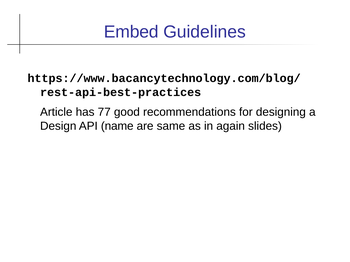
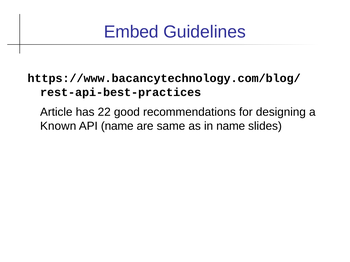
77: 77 -> 22 (104, 112)
Design: Design -> Known (58, 126)
in again: again -> name (231, 126)
